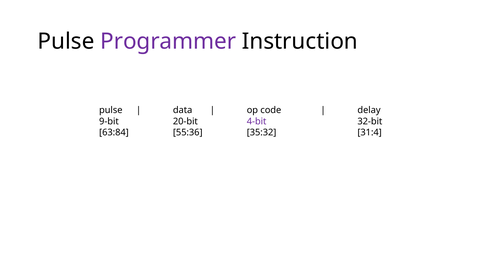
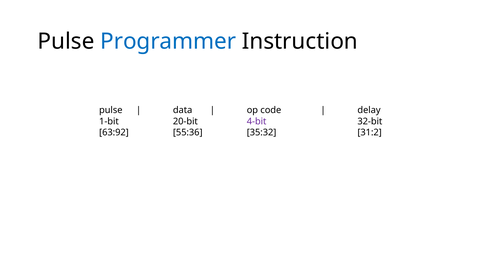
Programmer colour: purple -> blue (168, 41)
9-bit: 9-bit -> 1-bit (109, 121)
63:84: 63:84 -> 63:92 (114, 132)
31:4: 31:4 -> 31:2 (370, 132)
